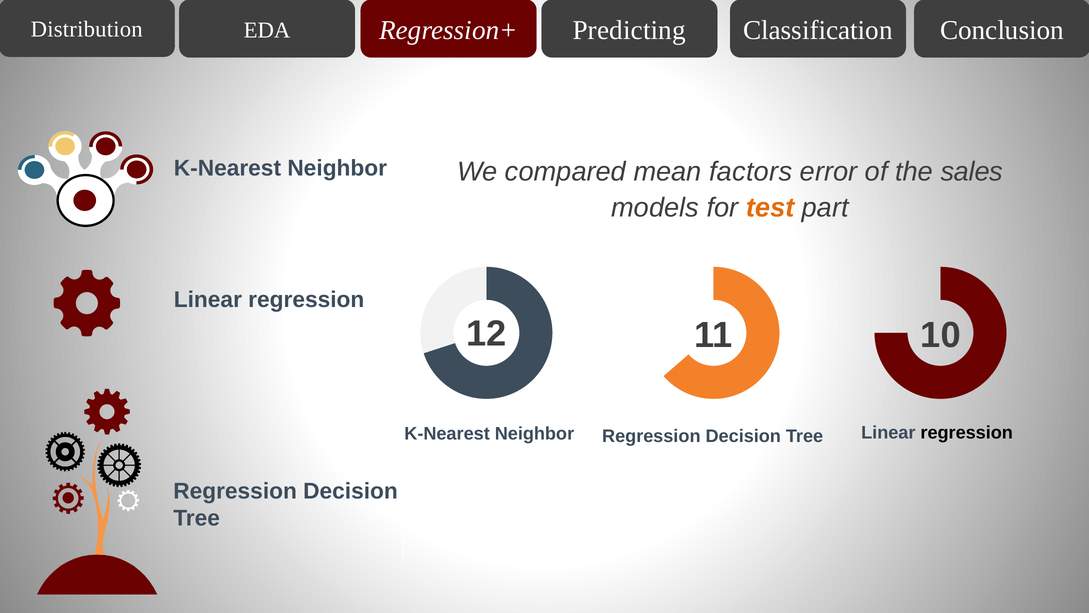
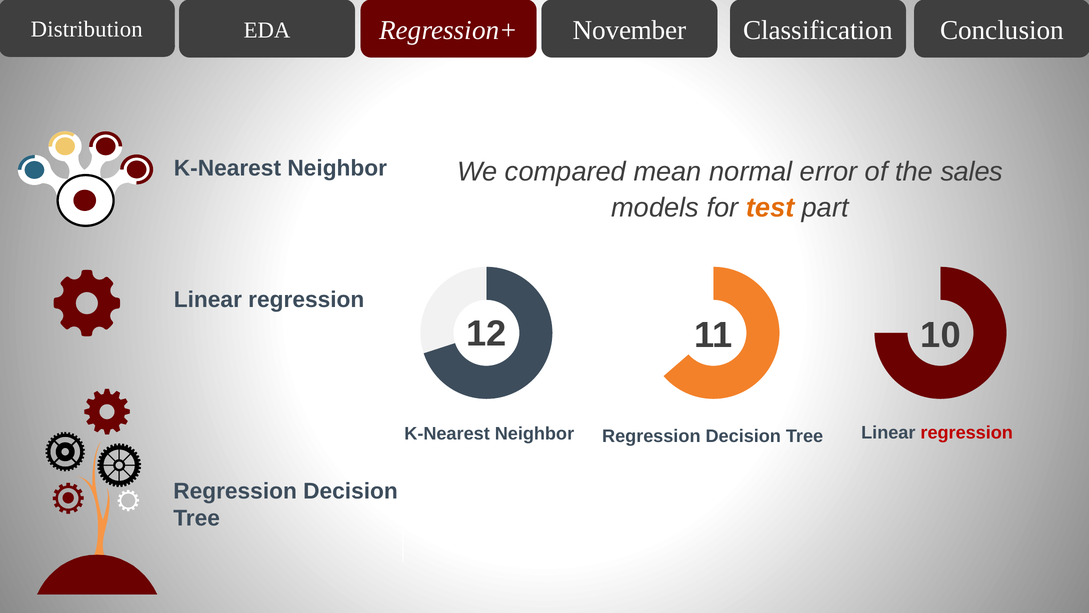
Predicting: Predicting -> November (629, 30)
factors: factors -> normal (751, 172)
regression colour: black -> red (967, 433)
